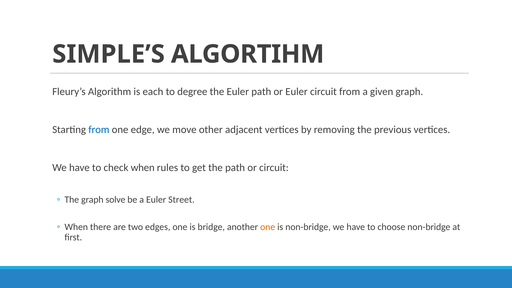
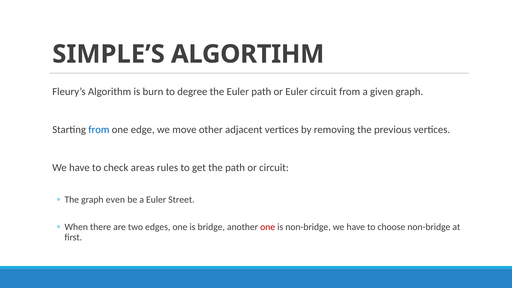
each: each -> burn (153, 92)
check when: when -> areas (143, 168)
solve: solve -> even (115, 200)
one colour: orange -> red (268, 227)
